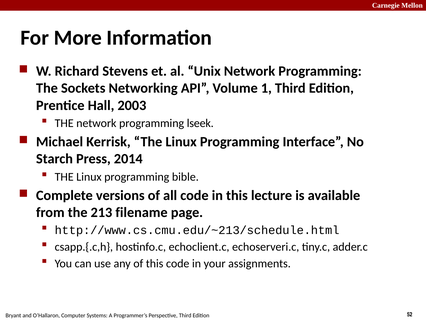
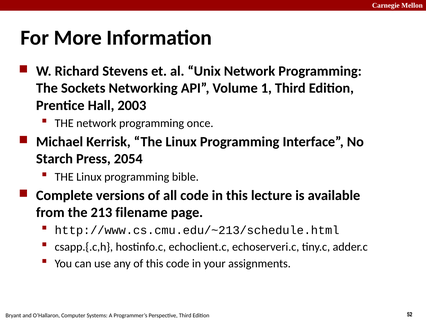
lseek: lseek -> once (200, 123)
2014: 2014 -> 2054 (128, 159)
